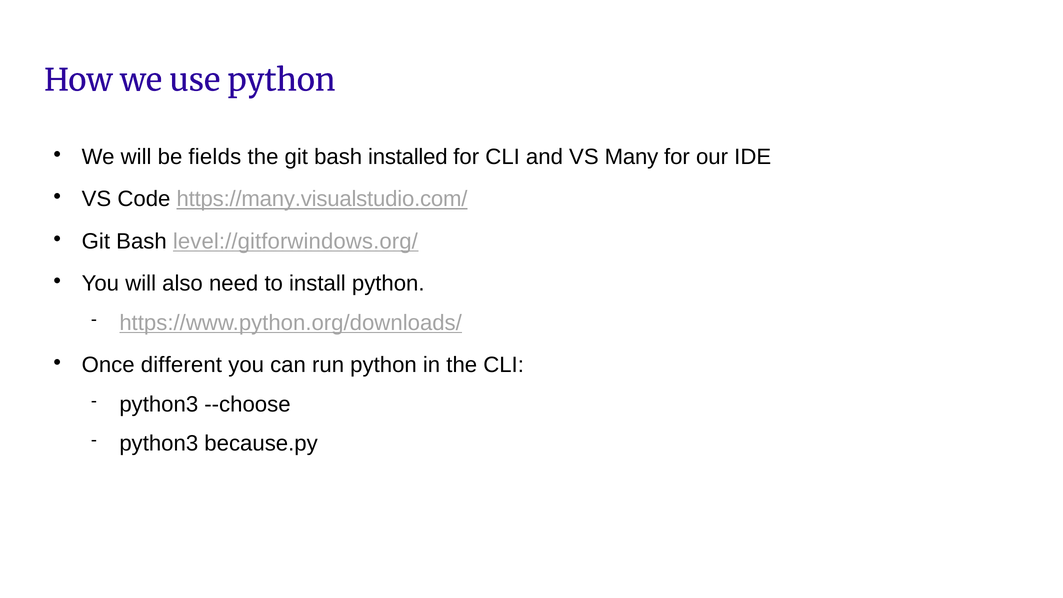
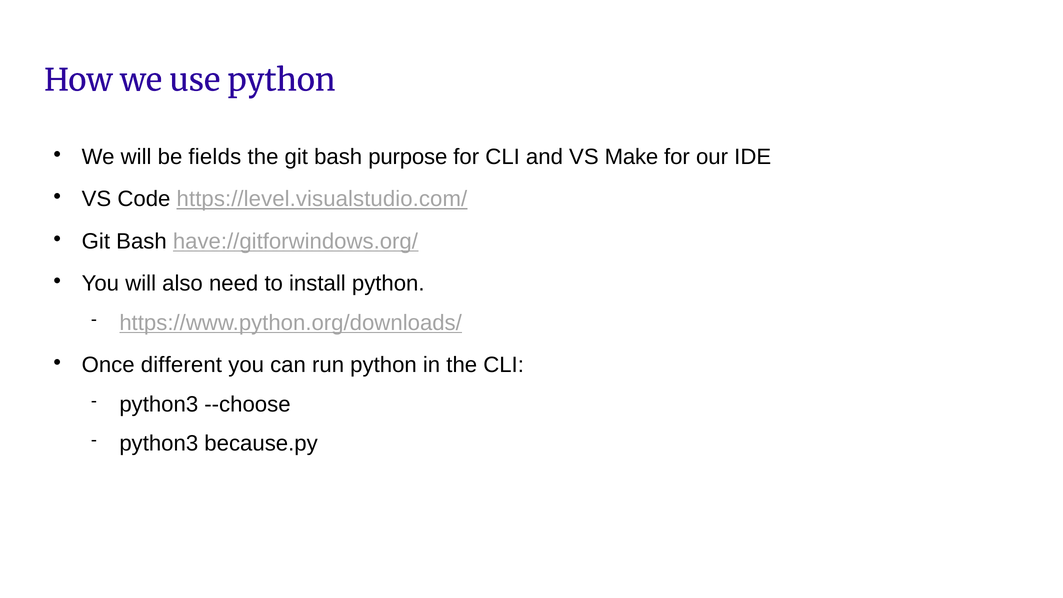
installed: installed -> purpose (408, 157)
Many: Many -> Make (631, 157)
https://many.visualstudio.com/: https://many.visualstudio.com/ -> https://level.visualstudio.com/ (322, 199)
level://gitforwindows.org/: level://gitforwindows.org/ -> have://gitforwindows.org/ (295, 241)
